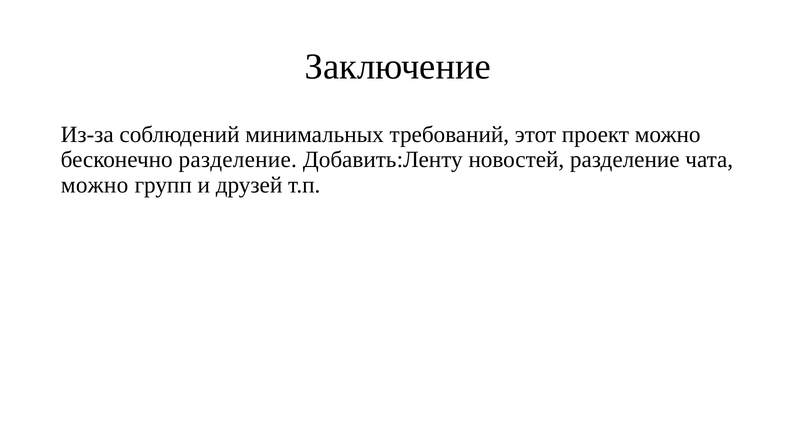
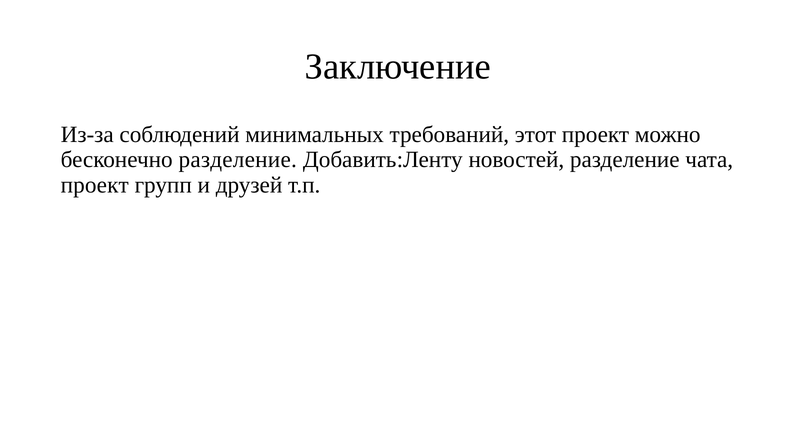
можно: можно -> проект (95, 185)
